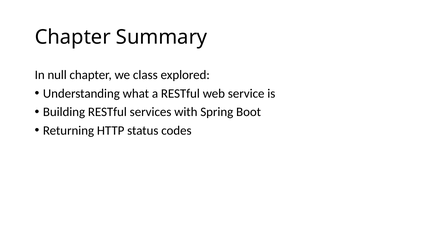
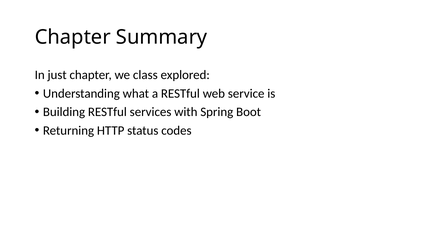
null: null -> just (57, 75)
